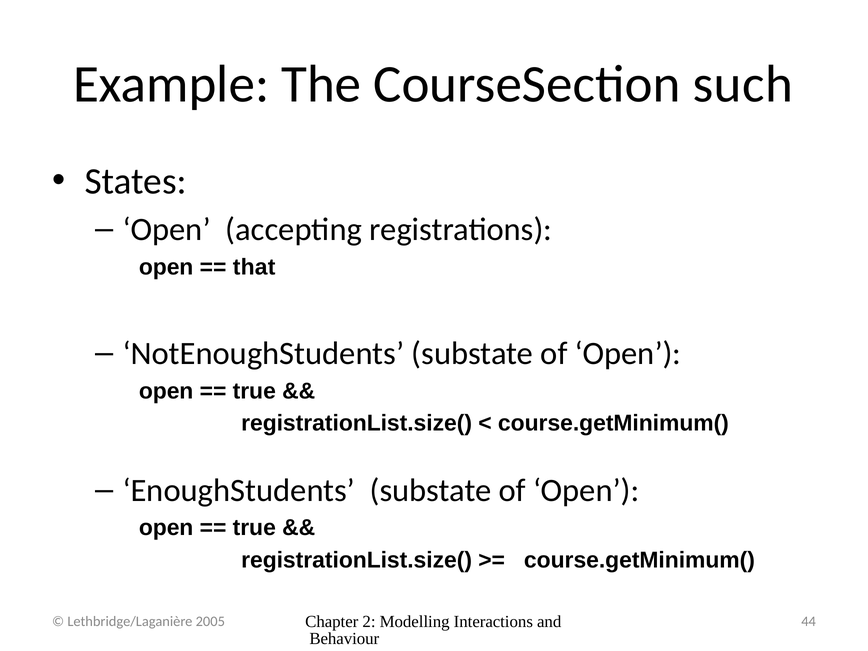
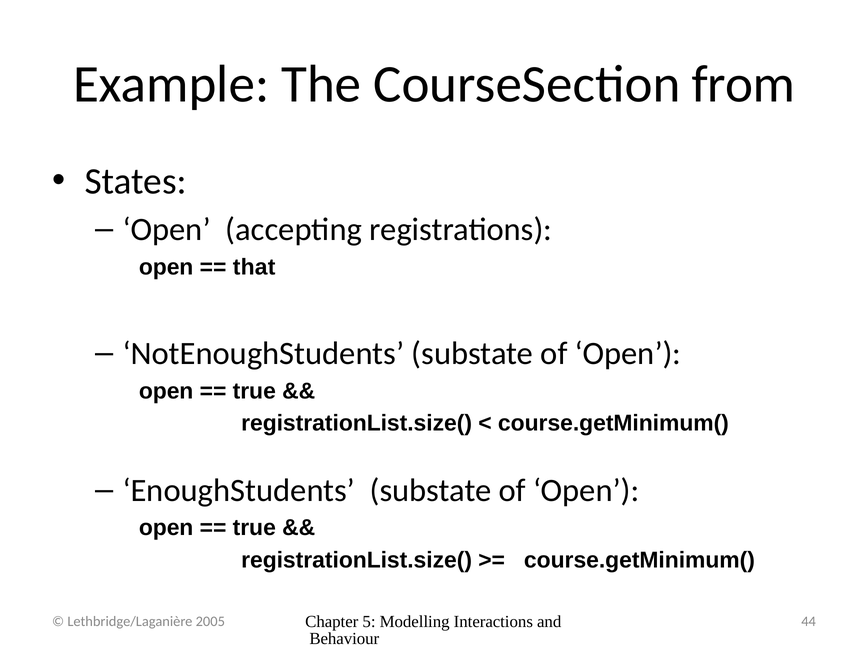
such: such -> from (743, 84)
2: 2 -> 5 (369, 622)
